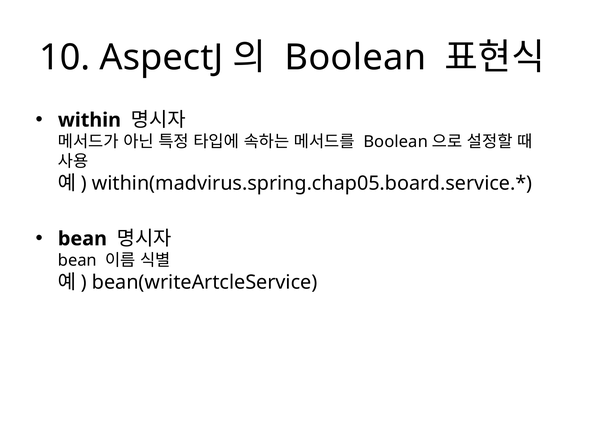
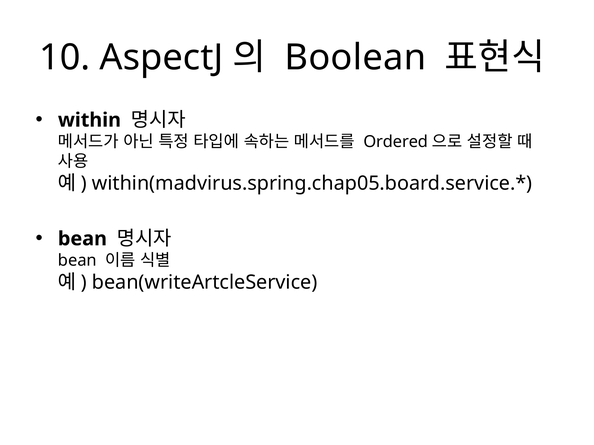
Boolean: Boolean -> Ordered (396, 142)
